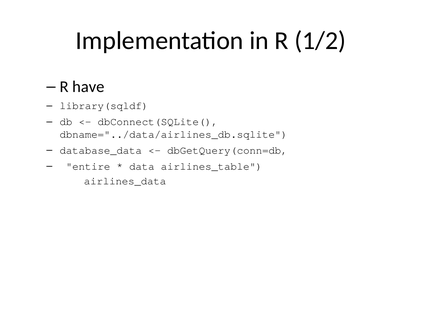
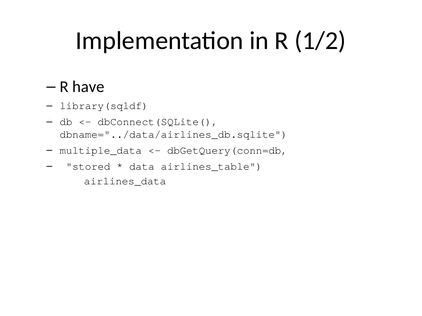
database_data: database_data -> multiple_data (101, 151)
entire: entire -> stored (88, 167)
